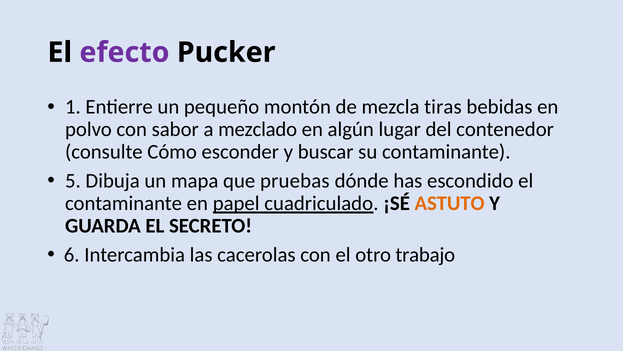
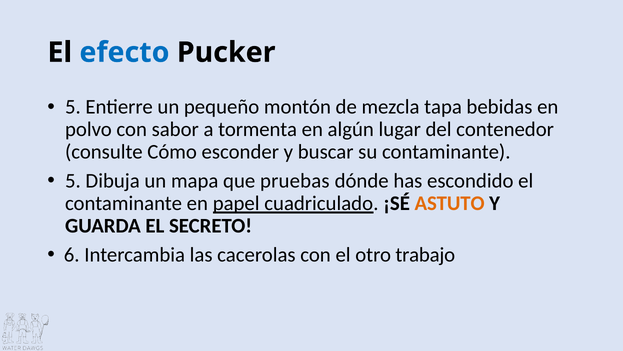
efecto colour: purple -> blue (124, 52)
1: 1 -> 5 (73, 107)
tiras: tiras -> tapa (443, 107)
mezclado: mezclado -> tormenta (258, 129)
